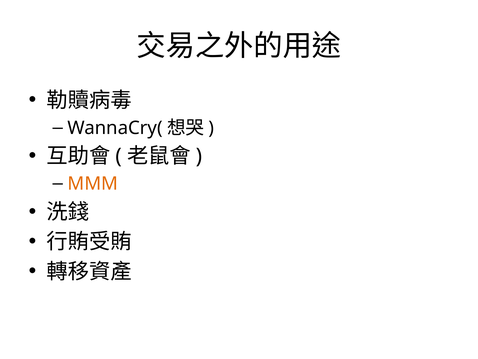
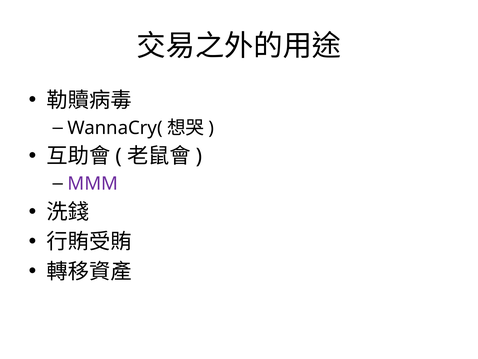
MMM colour: orange -> purple (93, 184)
